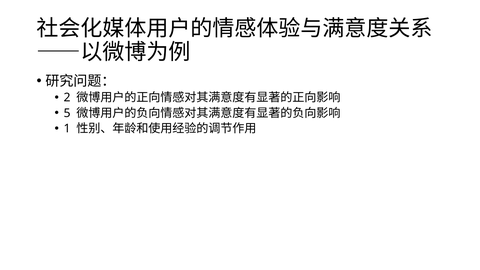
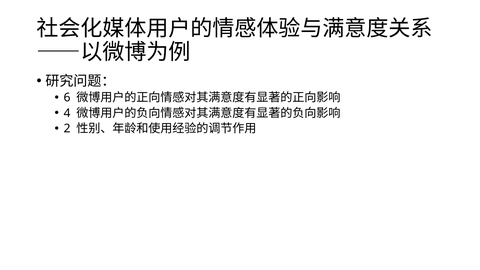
2: 2 -> 6 (67, 98)
5: 5 -> 4 (67, 113)
1: 1 -> 2 (67, 129)
